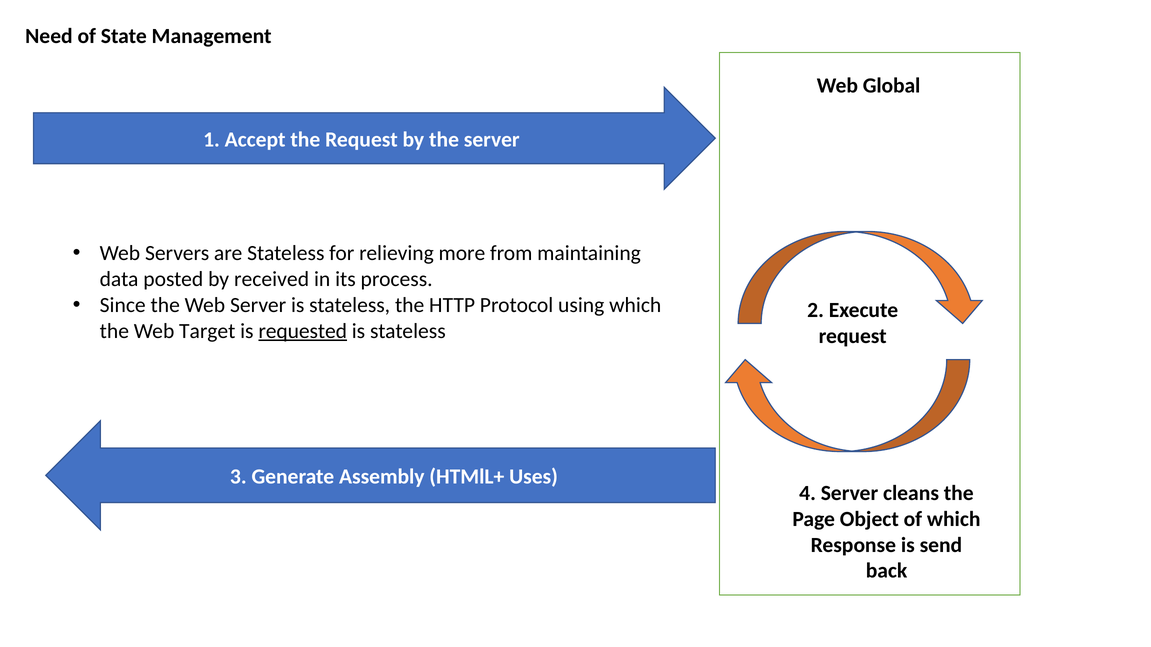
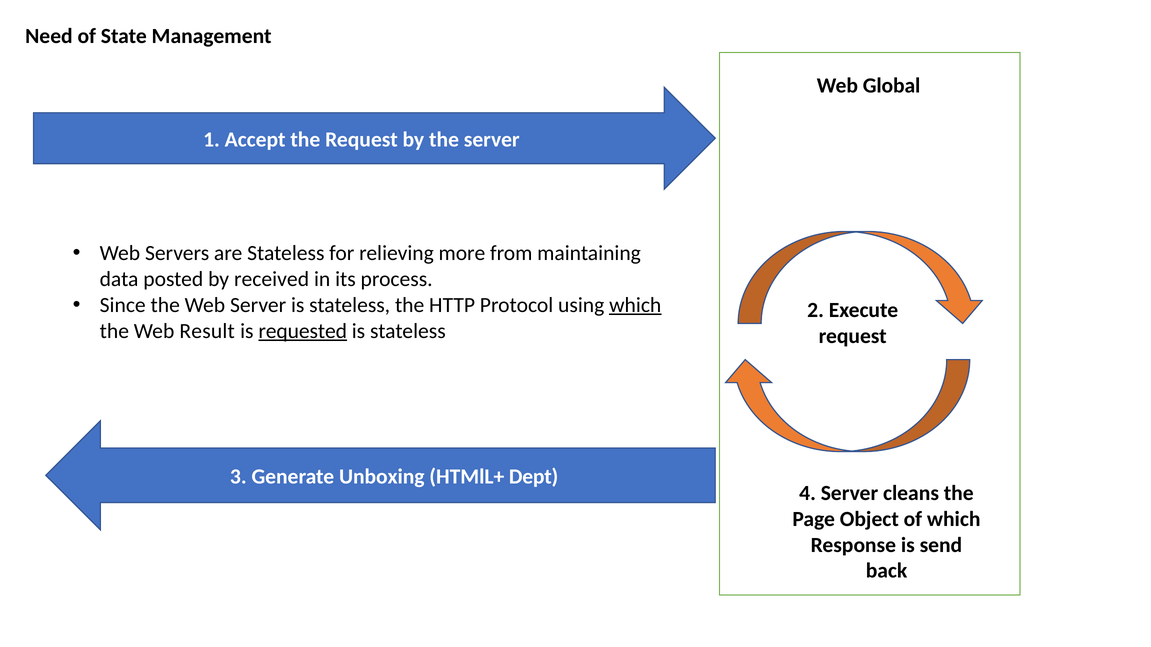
which underline: none -> present (635, 305)
Target: Target -> Result (207, 331)
Assembly: Assembly -> Unboxing (382, 477)
Uses: Uses -> Dept (534, 477)
